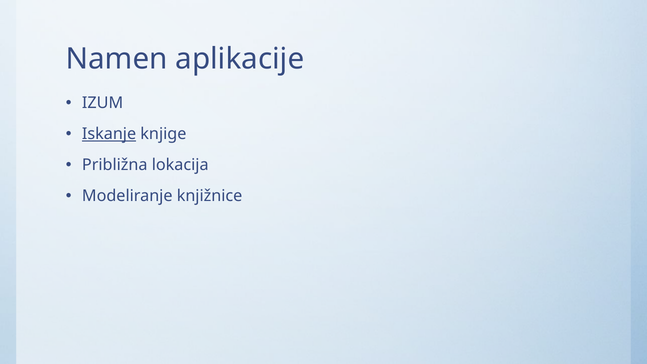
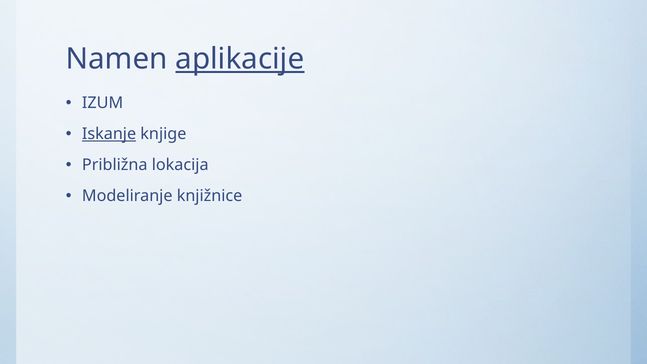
aplikacije underline: none -> present (240, 59)
